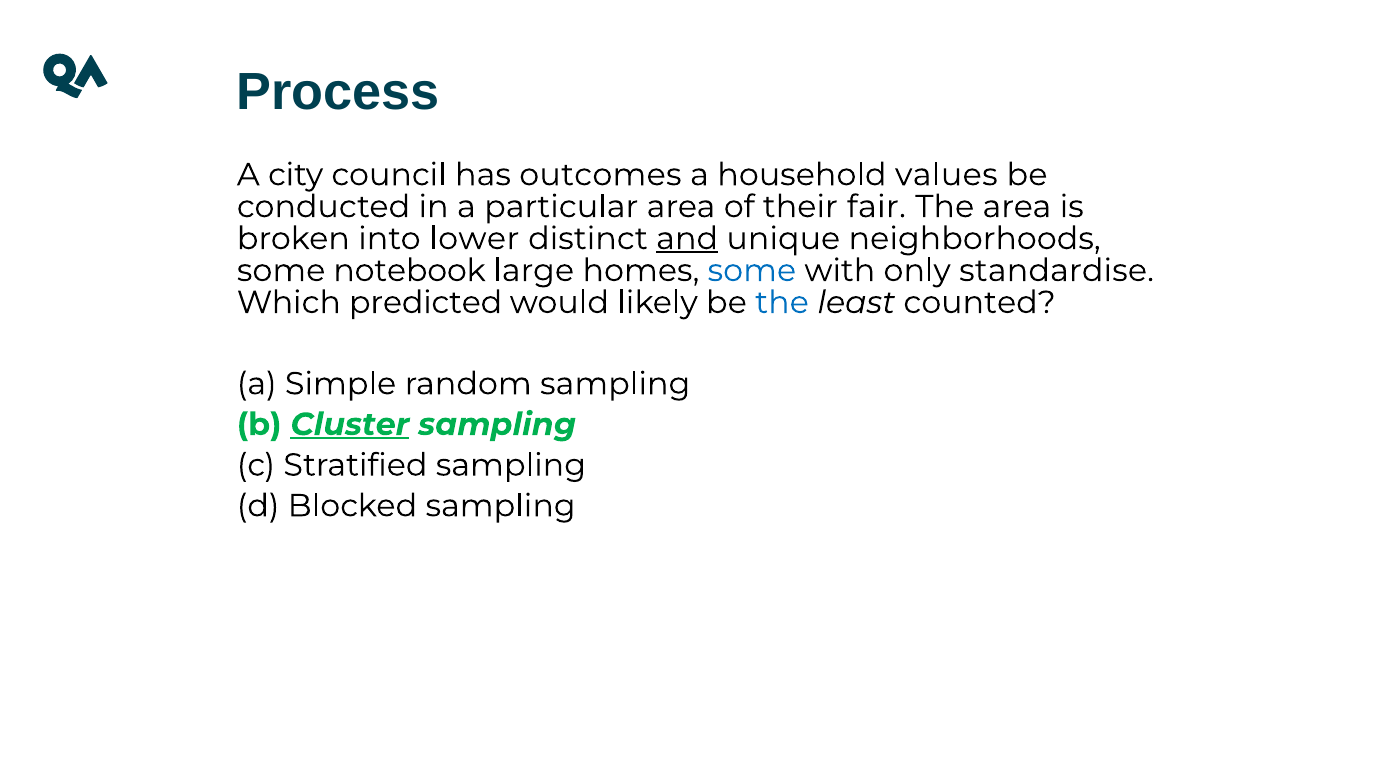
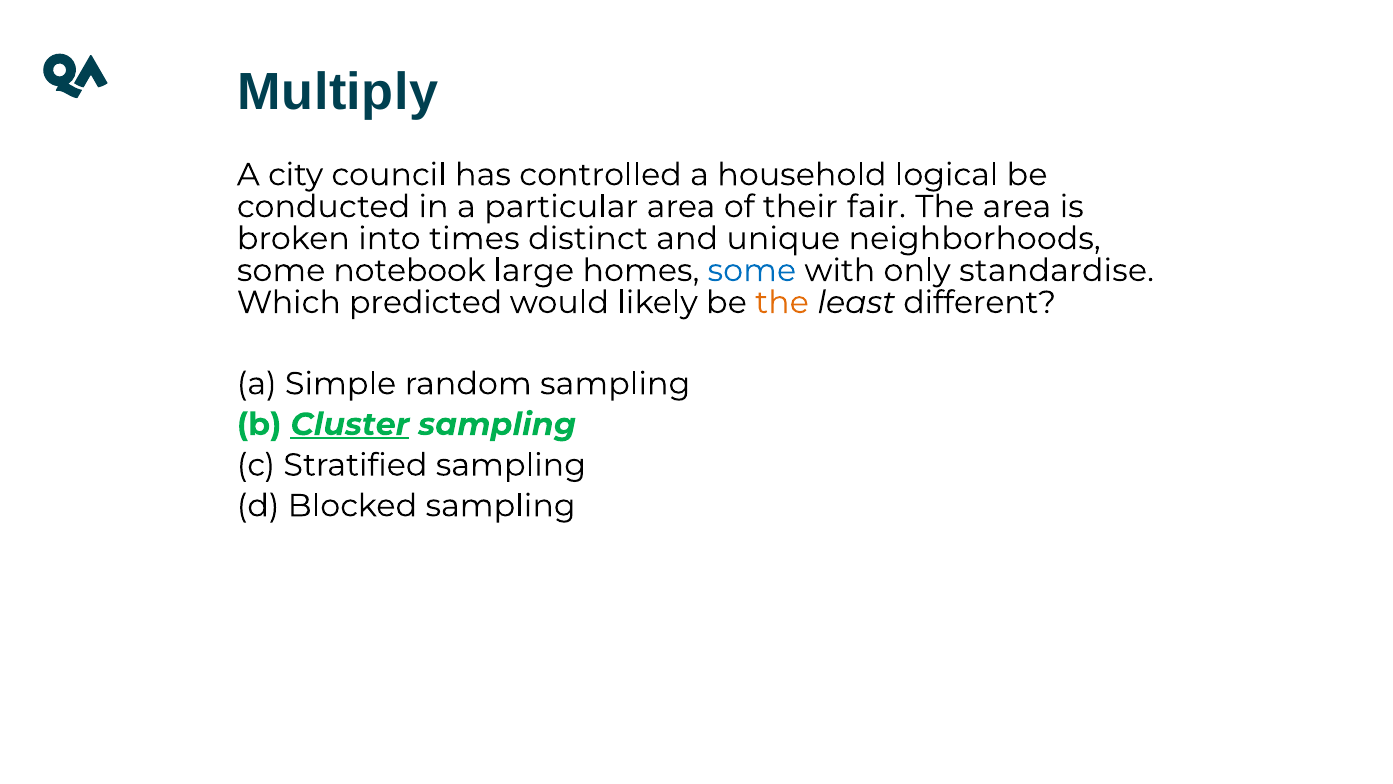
Process: Process -> Multiply (338, 92)
outcomes: outcomes -> controlled (601, 175)
values: values -> logical (947, 175)
lower: lower -> times (474, 238)
and underline: present -> none (687, 238)
the colour: blue -> orange (782, 302)
counted: counted -> different (980, 302)
